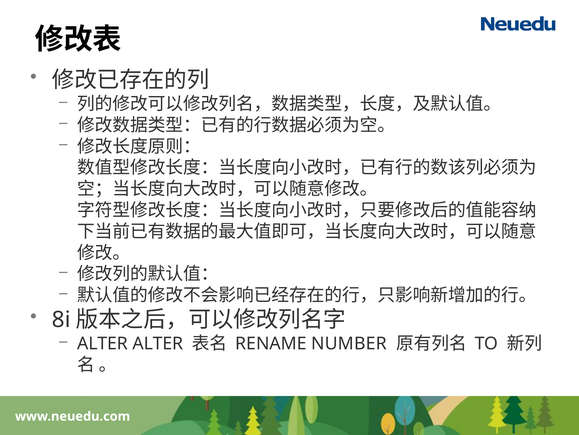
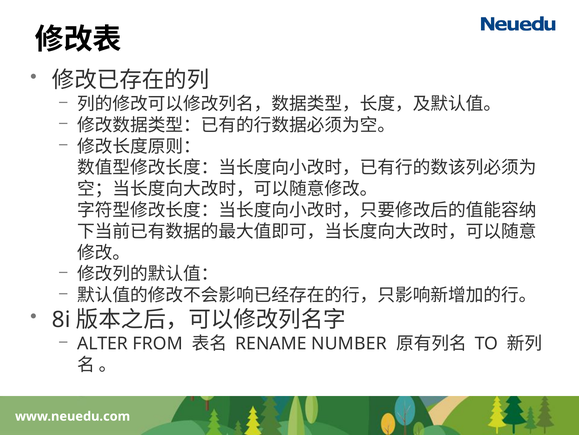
ALTER ALTER: ALTER -> FROM (158, 343)
